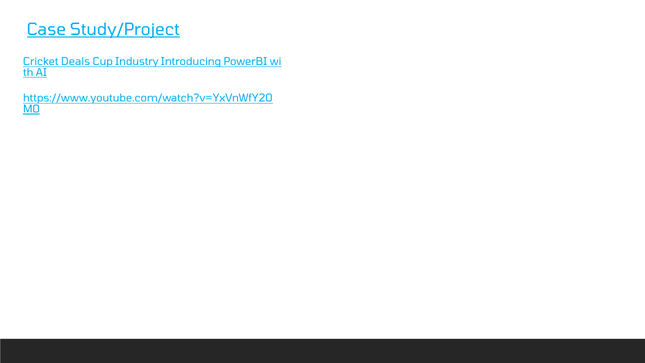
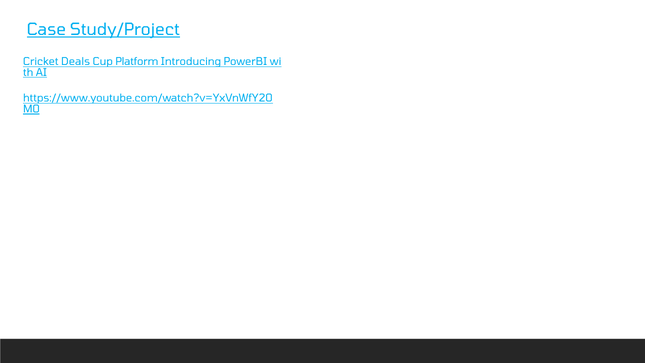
Industry: Industry -> Platform (137, 62)
